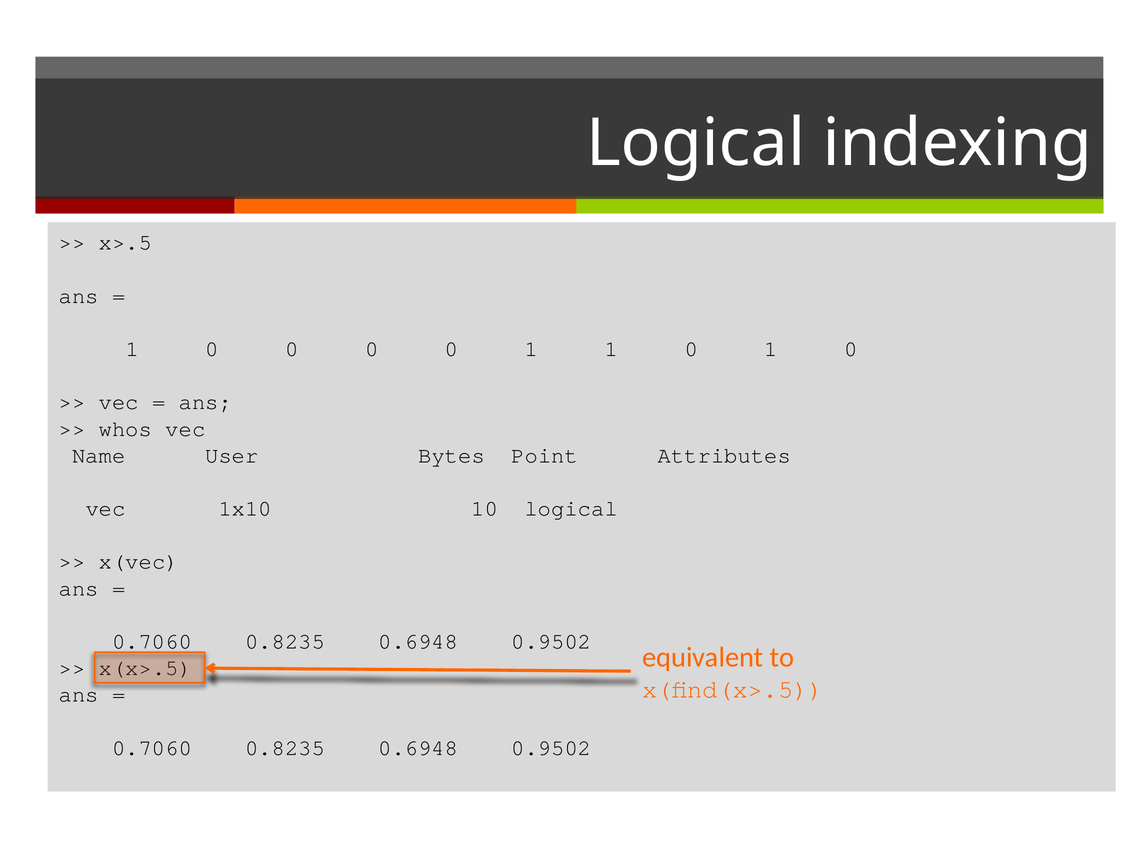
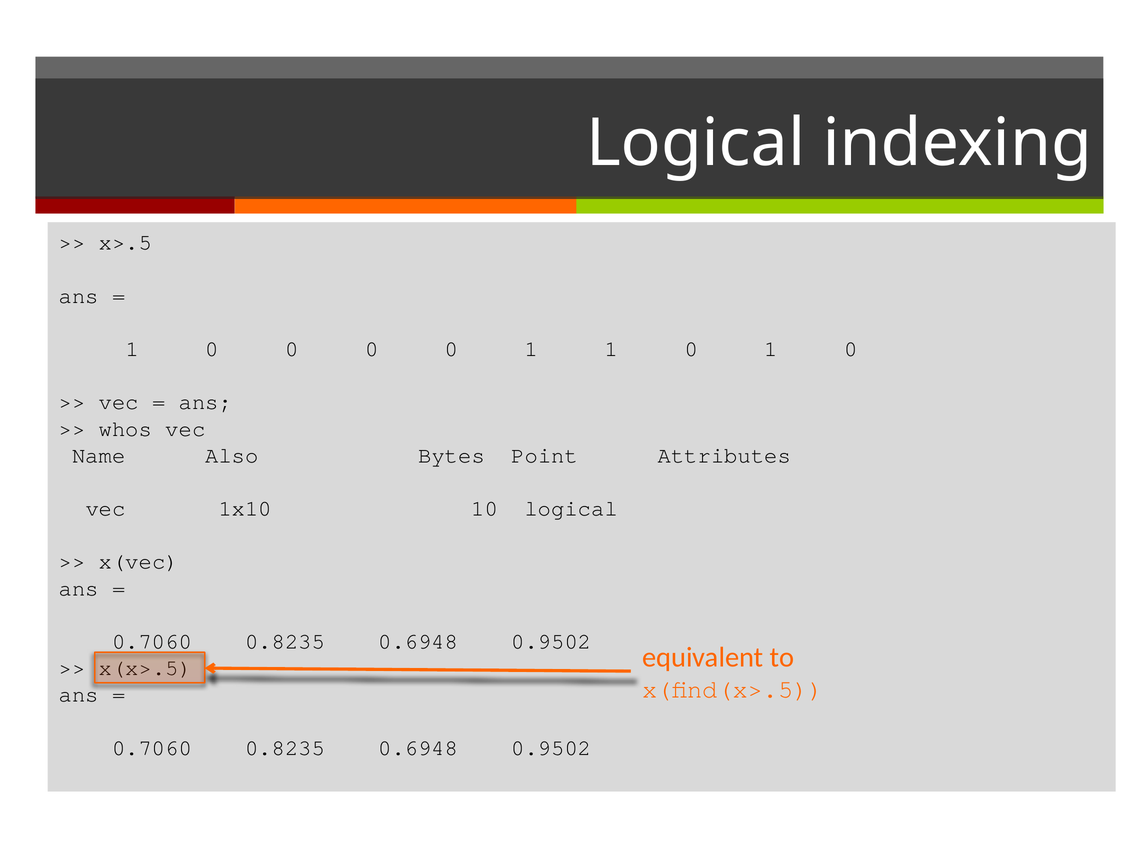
User: User -> Also (232, 455)
